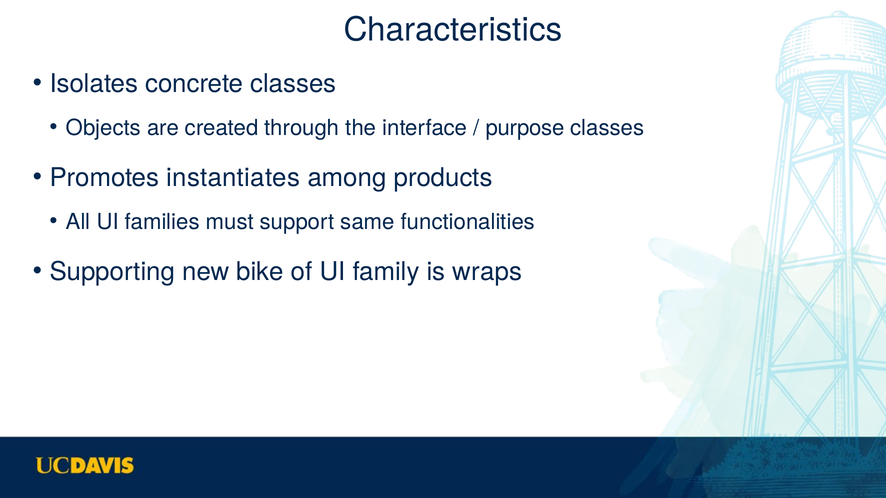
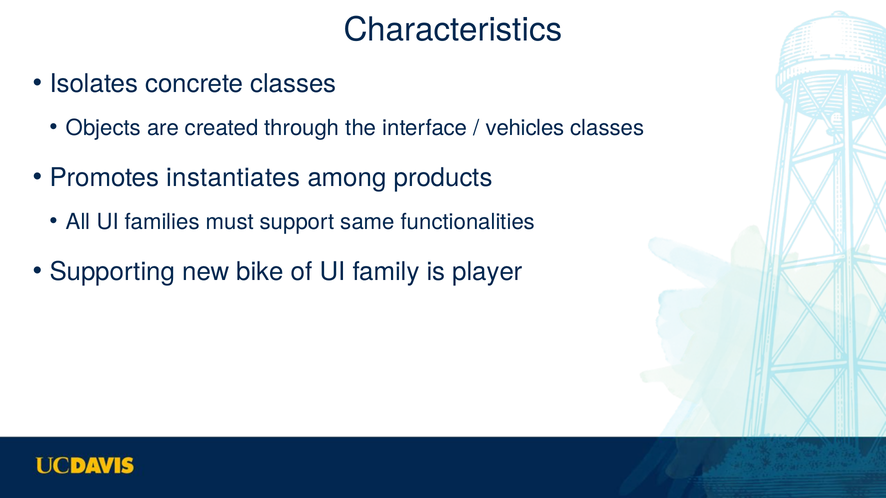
purpose: purpose -> vehicles (525, 128)
wraps: wraps -> player (487, 272)
